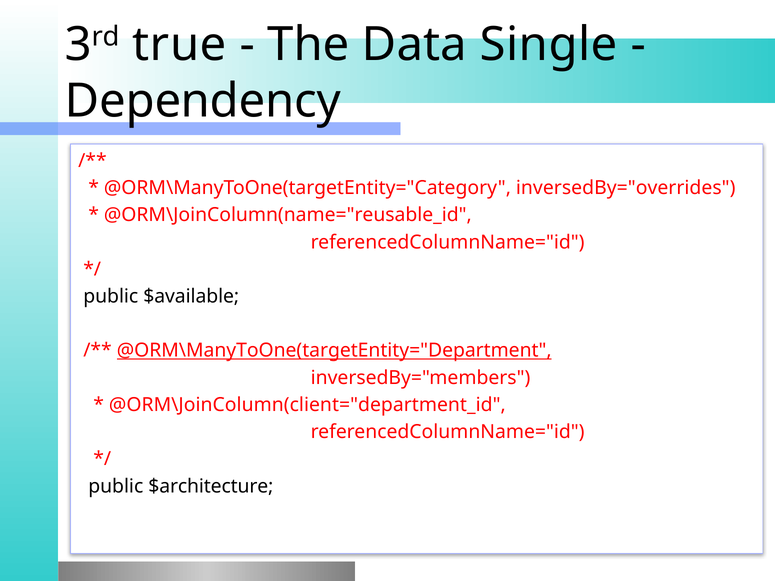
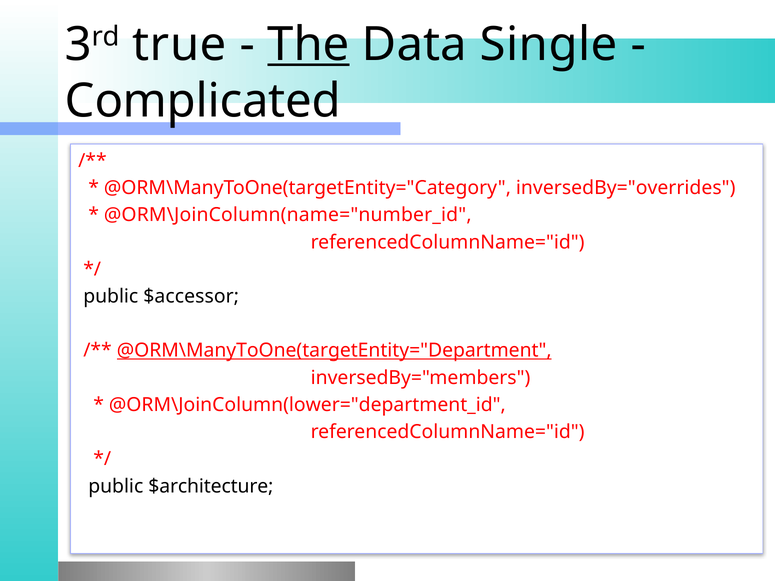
The underline: none -> present (309, 44)
Dependency: Dependency -> Complicated (203, 101)
@ORM\JoinColumn(name="reusable_id: @ORM\JoinColumn(name="reusable_id -> @ORM\JoinColumn(name="number_id (288, 215)
$available: $available -> $accessor (191, 296)
@ORM\JoinColumn(client="department_id: @ORM\JoinColumn(client="department_id -> @ORM\JoinColumn(lower="department_id (307, 405)
